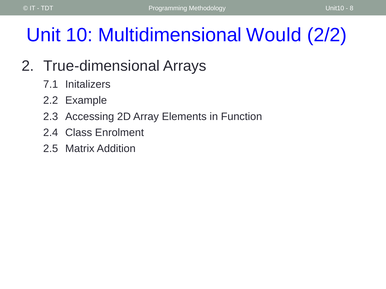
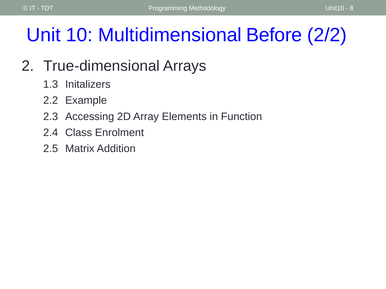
Would: Would -> Before (274, 35)
7.1: 7.1 -> 1.3 (51, 84)
